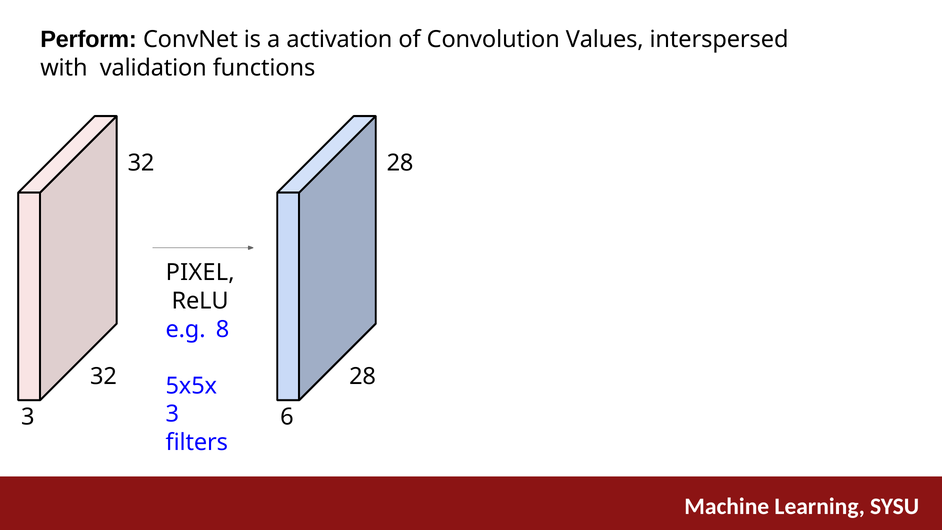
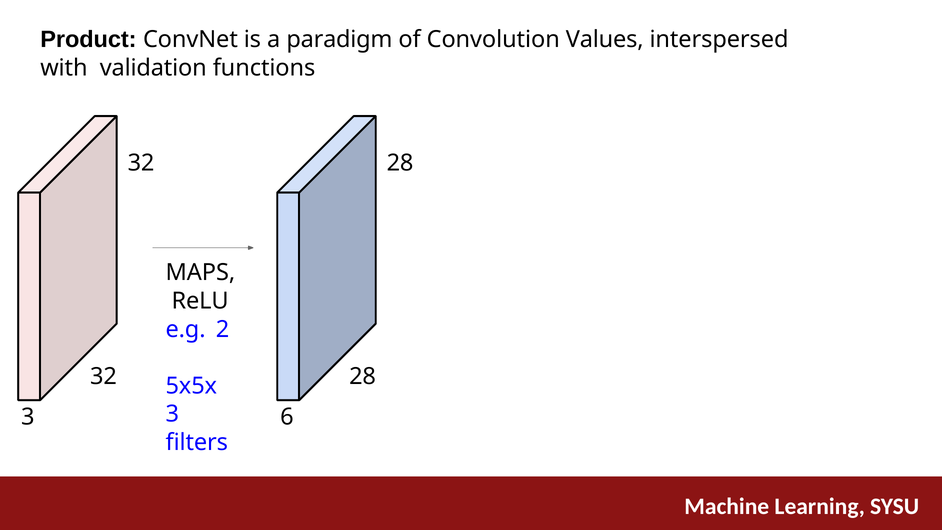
Perform: Perform -> Product (88, 39)
activation: activation -> paradigm (339, 39)
PIXEL: PIXEL -> MAPS (200, 273)
8: 8 -> 2 (223, 329)
